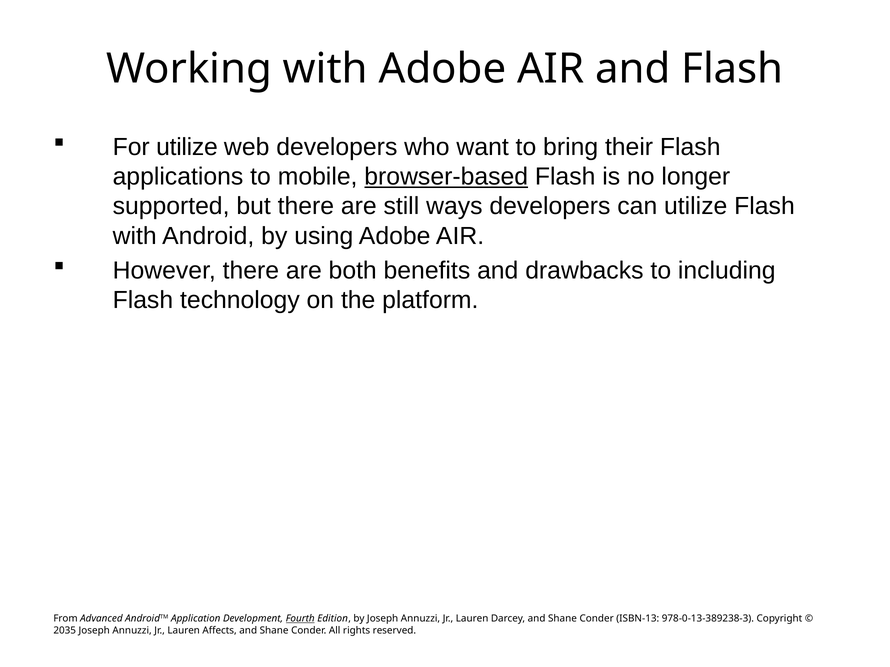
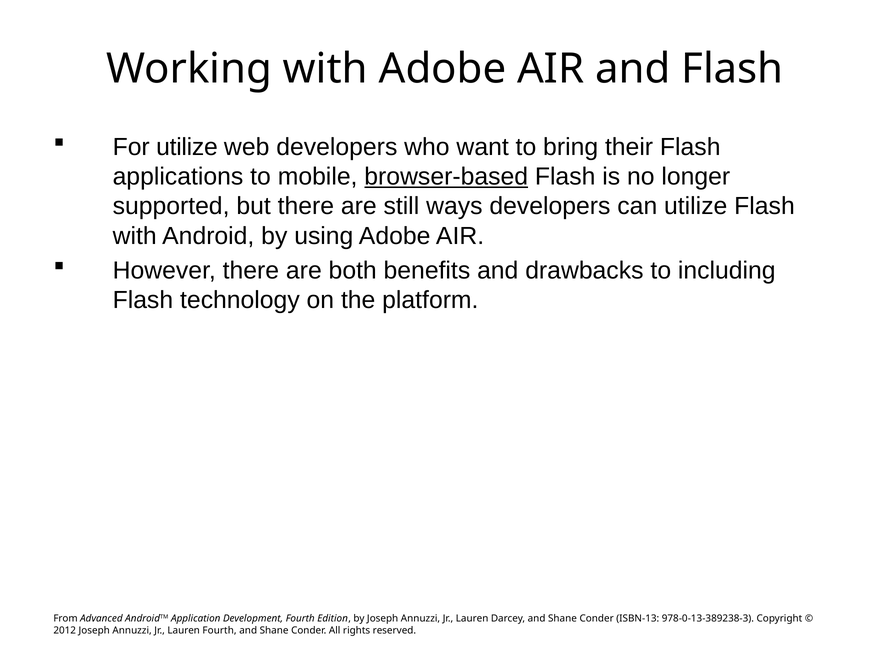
Fourth underline: present -> none (300, 619)
2035: 2035 -> 2012 (65, 631)
Lauren Affects: Affects -> Fourth (220, 631)
